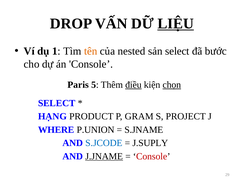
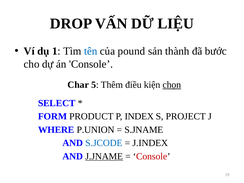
LIỆU underline: present -> none (176, 24)
tên colour: orange -> blue (91, 51)
nested: nested -> pound (131, 51)
sản select: select -> thành (177, 51)
Paris: Paris -> Char (78, 85)
điều underline: present -> none (133, 85)
HẠNG: HẠNG -> FORM (52, 116)
GRAM: GRAM -> INDEX (139, 116)
J.SUPLY: J.SUPLY -> J.INDEX (150, 143)
